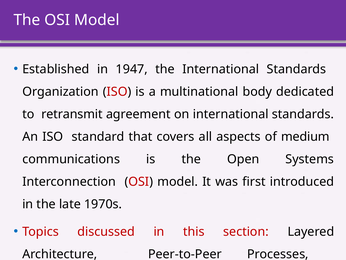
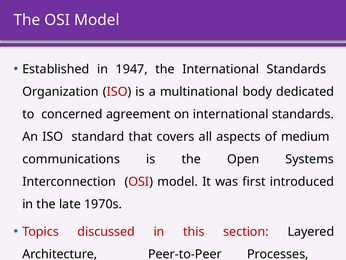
retransmit: retransmit -> concerned (72, 114)
